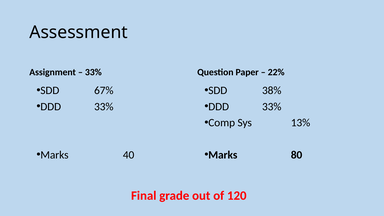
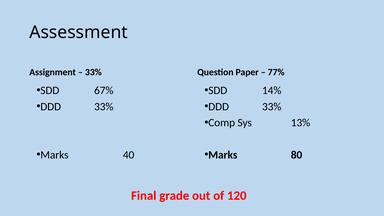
22%: 22% -> 77% (276, 72)
38%: 38% -> 14% (272, 91)
